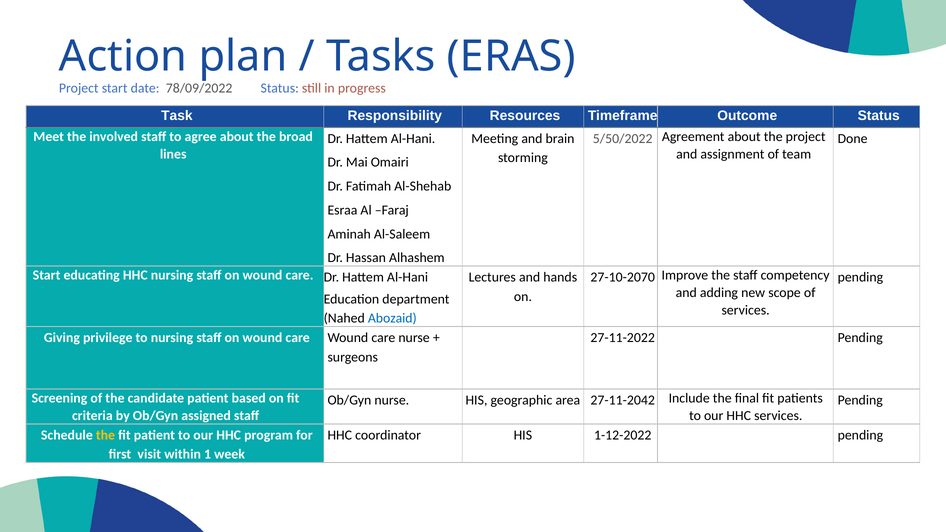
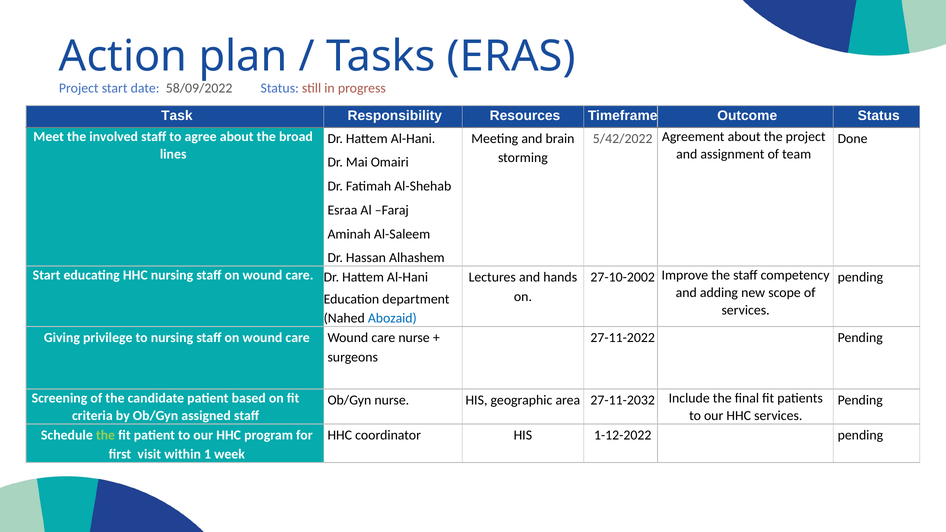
78/09/2022: 78/09/2022 -> 58/09/2022 (199, 88)
5/50/2022: 5/50/2022 -> 5/42/2022 (623, 138)
27-10-2070: 27-10-2070 -> 27-10-2002 (623, 277)
27-11-2042: 27-11-2042 -> 27-11-2032 (623, 400)
the colour: yellow -> light green (105, 435)
